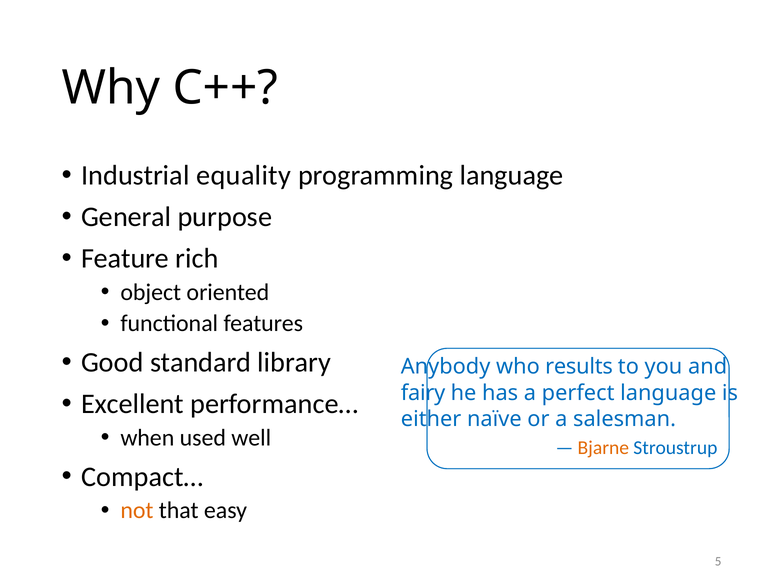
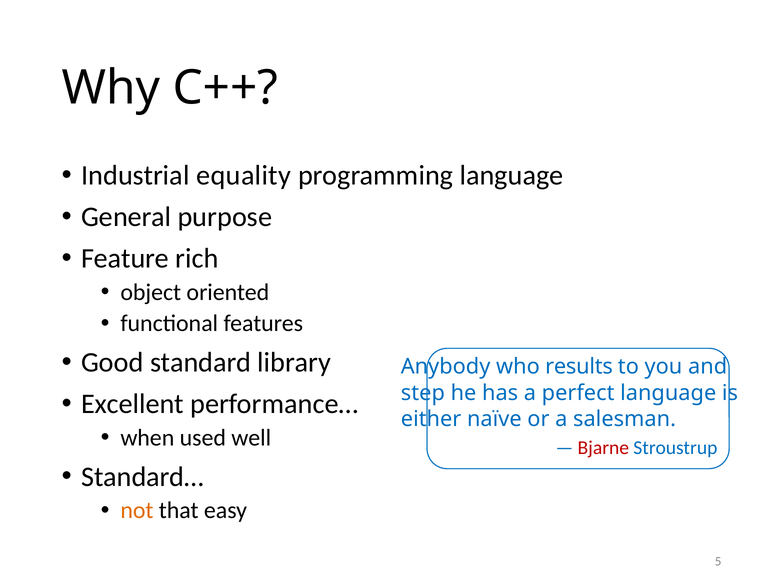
fairy: fairy -> step (423, 392)
Bjarne colour: orange -> red (603, 447)
Compact…: Compact… -> Standard… (142, 476)
